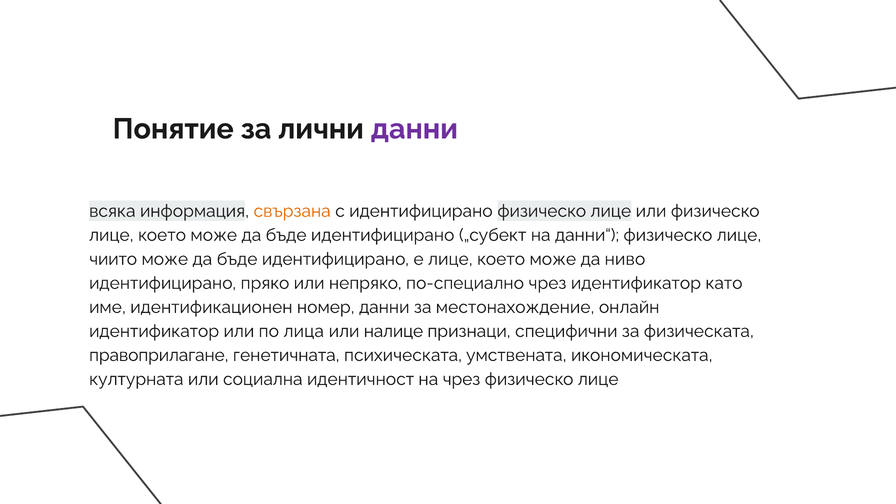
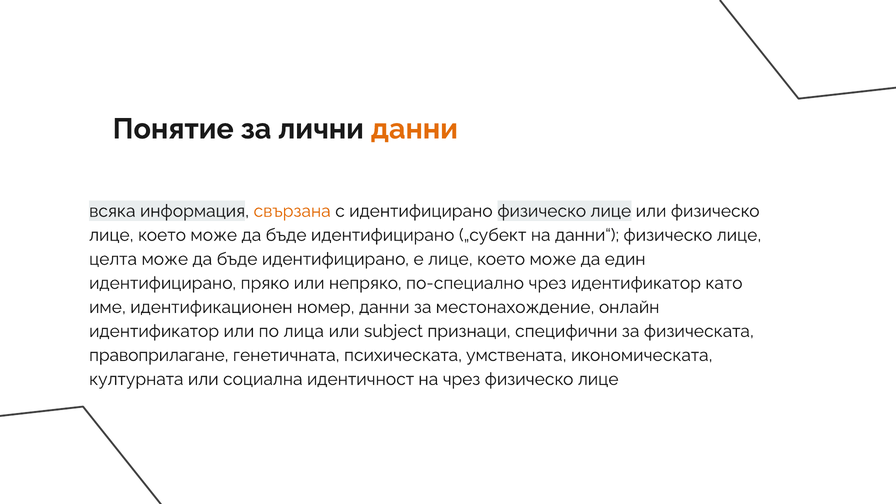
данни colour: purple -> orange (414, 129)
чиито: чиито -> целта (113, 259)
ниво: ниво -> един (625, 259)
налице: налице -> subject (393, 331)
